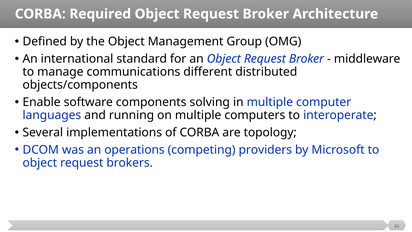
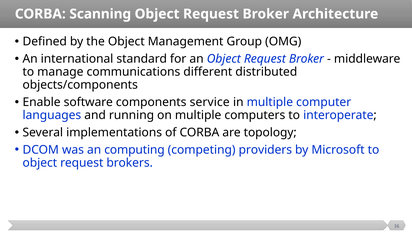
Required: Required -> Scanning (100, 14)
solving: solving -> service (210, 102)
operations: operations -> computing (134, 150)
